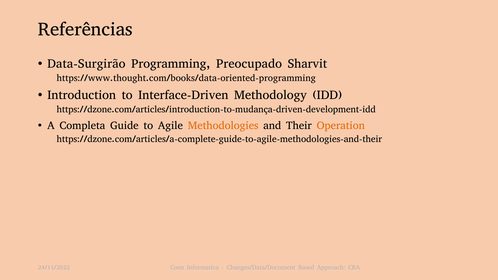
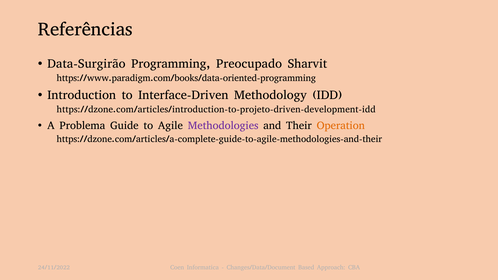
https://www.thought.com/books/data-oriented-programming: https://www.thought.com/books/data-oriented-programming -> https://www.paradigm.com/books/data-oriented-programming (186, 78)
https://dzone.com/articles/introduction-to-mudança-driven-development-idd: https://dzone.com/articles/introduction-to-mudança-driven-development-idd -> https://dzone.com/articles/introduction-to-projeto-driven-development-idd (216, 110)
Completa: Completa -> Problema (82, 126)
Methodologies colour: orange -> purple (223, 126)
